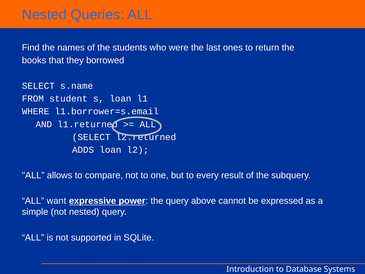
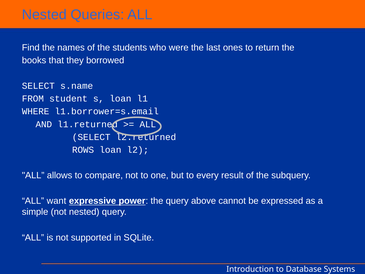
ADDS: ADDS -> ROWS (83, 150)
